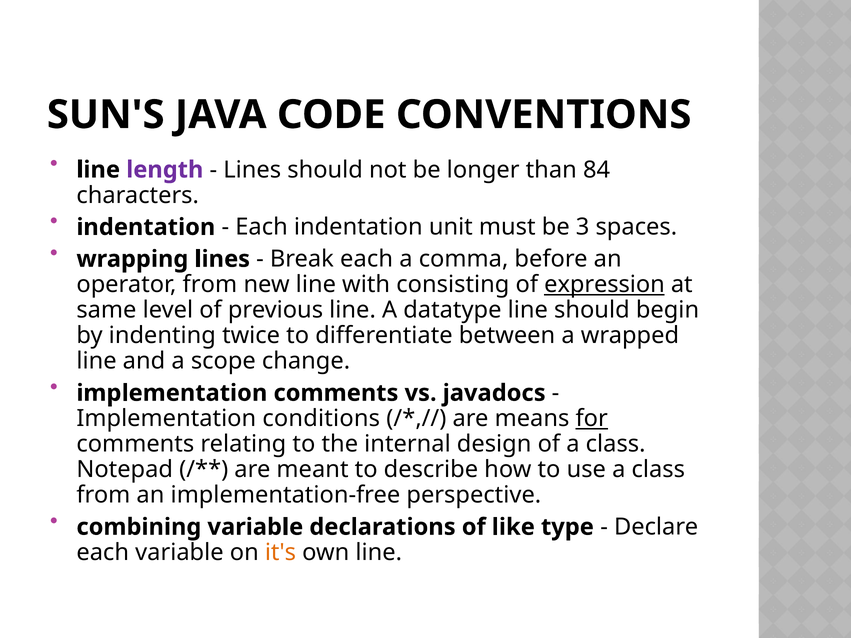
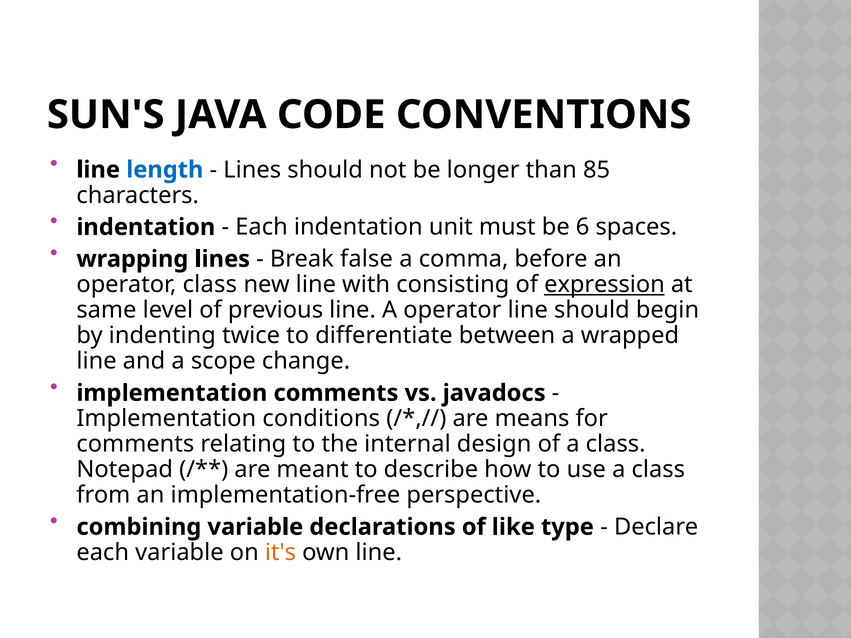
length colour: purple -> blue (165, 170)
84: 84 -> 85 (597, 170)
3: 3 -> 6 (583, 227)
Break each: each -> false (367, 259)
operator from: from -> class (210, 285)
A datatype: datatype -> operator (452, 310)
for underline: present -> none (592, 419)
